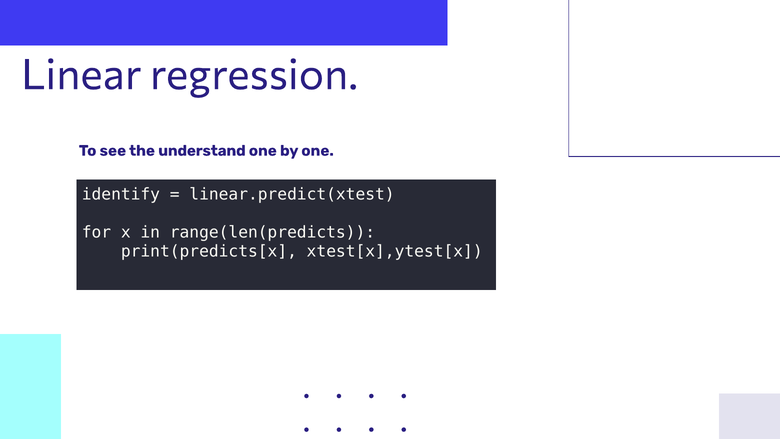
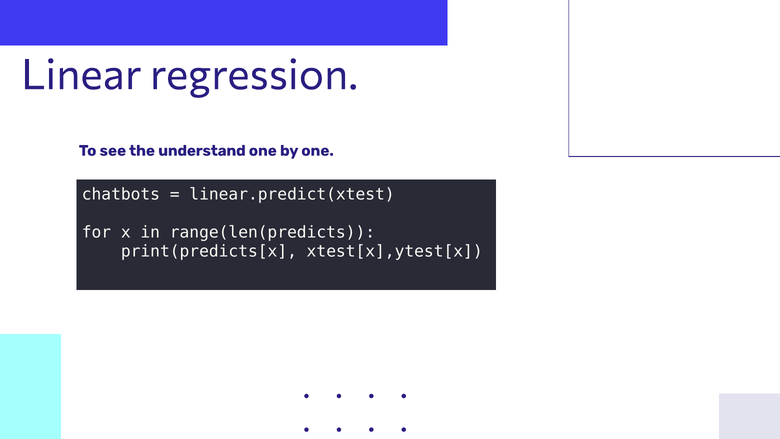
identify: identify -> chatbots (121, 194)
